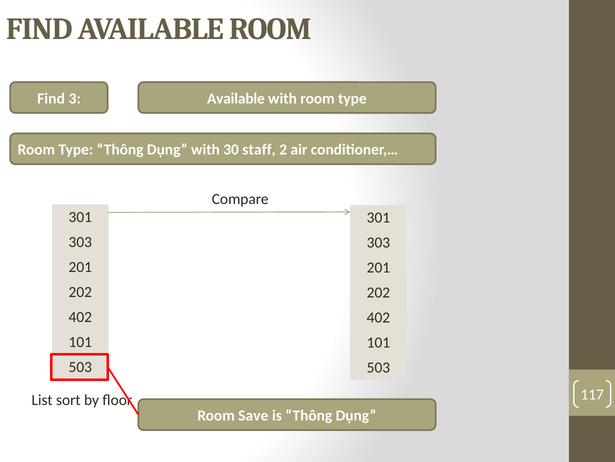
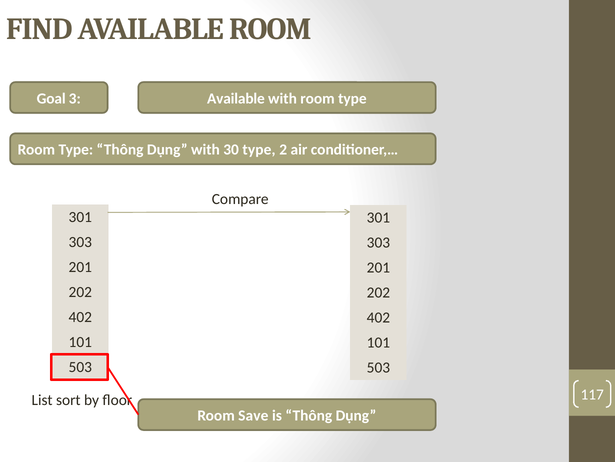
Find: Find -> Goal (51, 98)
30 staff: staff -> type (259, 150)
